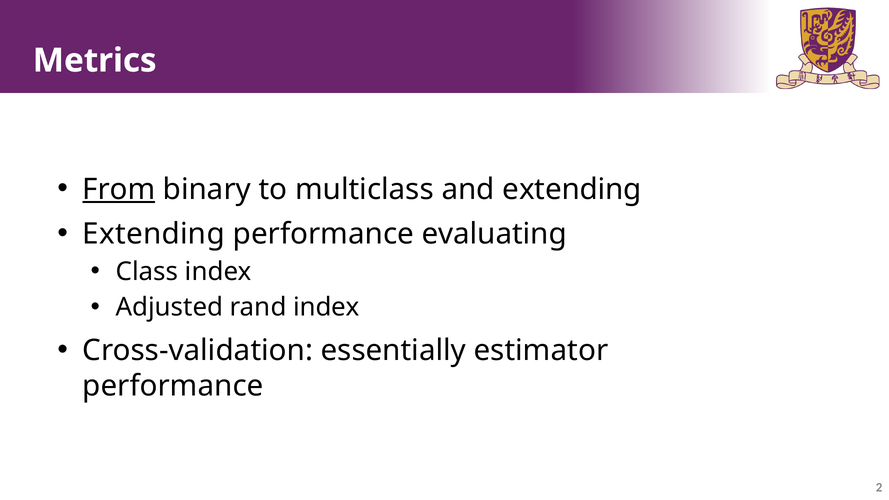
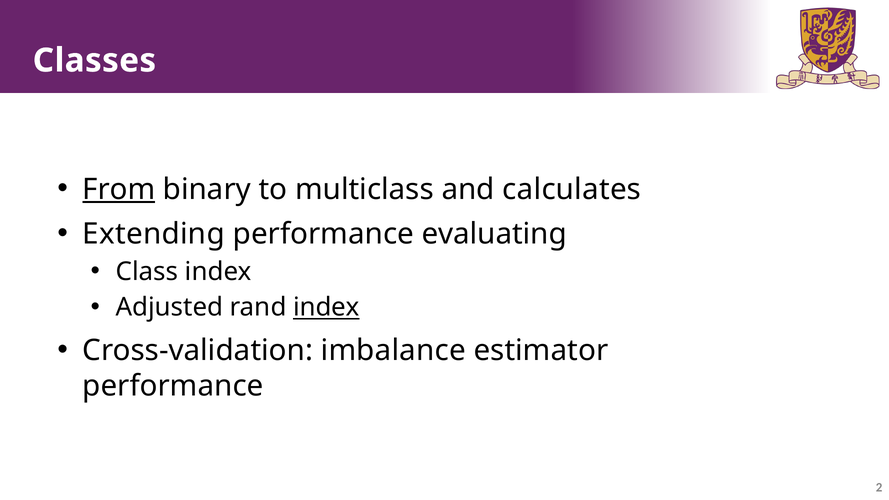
Metrics: Metrics -> Classes (94, 61)
and extending: extending -> calculates (572, 189)
index underline: none -> present (326, 307)
essentially: essentially -> imbalance (393, 350)
